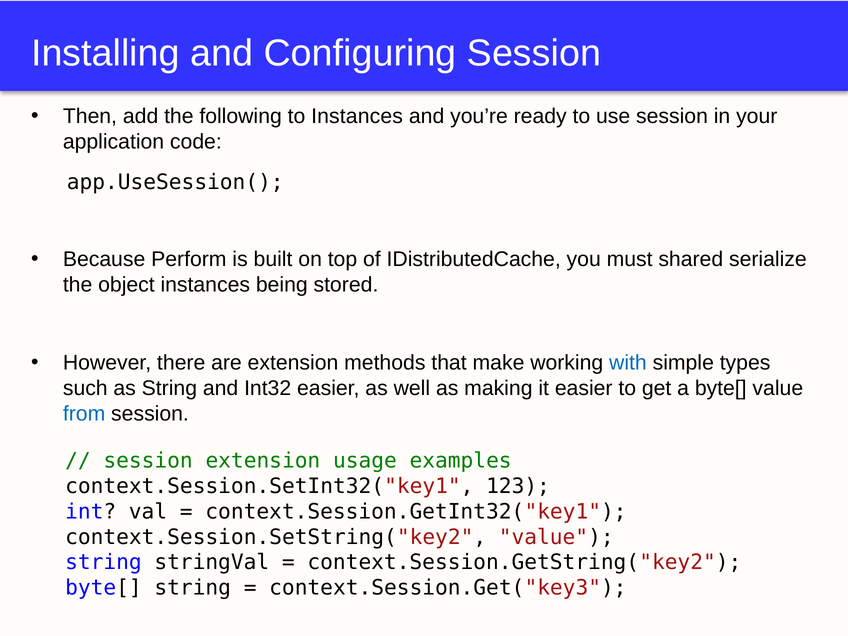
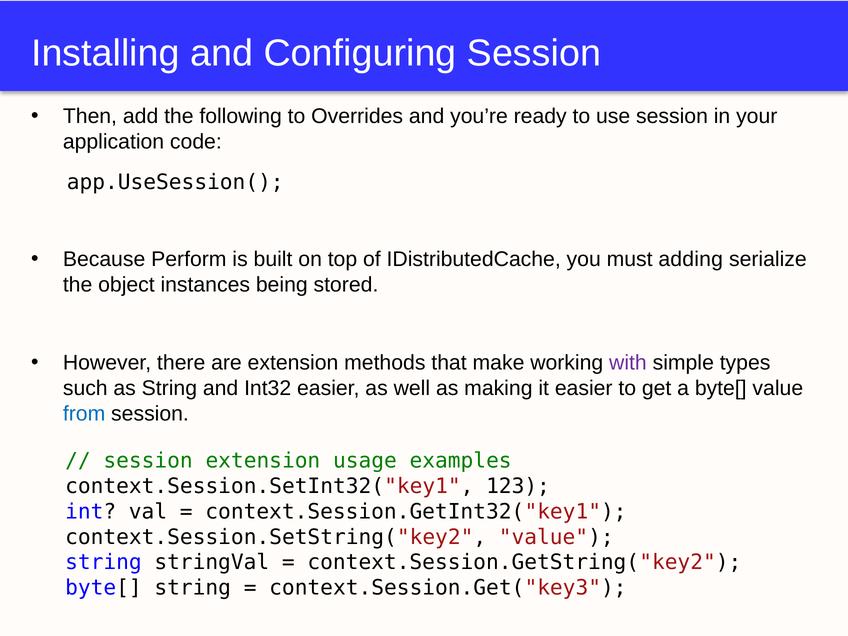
to Instances: Instances -> Overrides (357, 116)
shared: shared -> adding (691, 259)
with colour: blue -> purple (628, 363)
